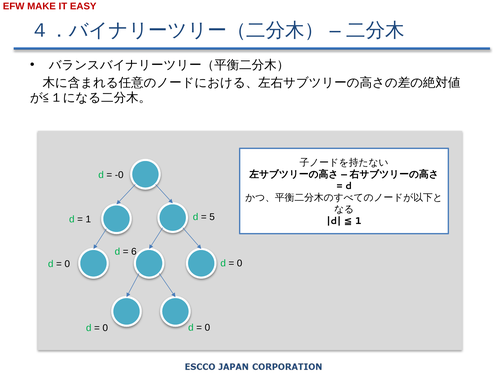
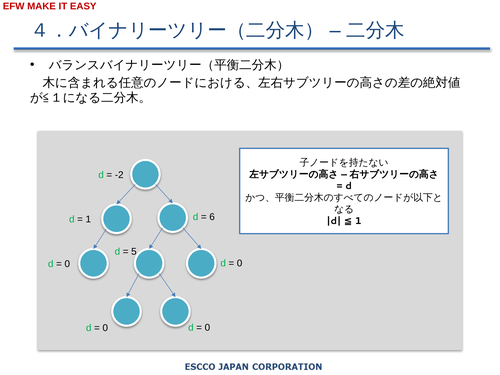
-0: -0 -> -2 (119, 175)
5: 5 -> 6 (212, 217)
6: 6 -> 5 (134, 252)
